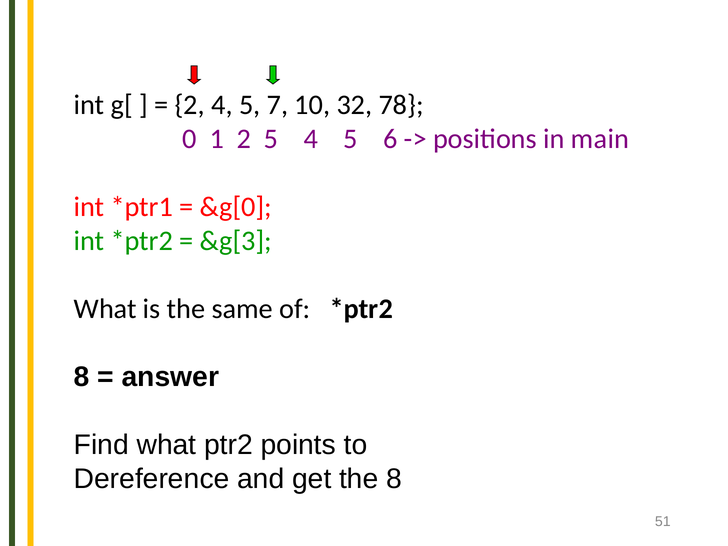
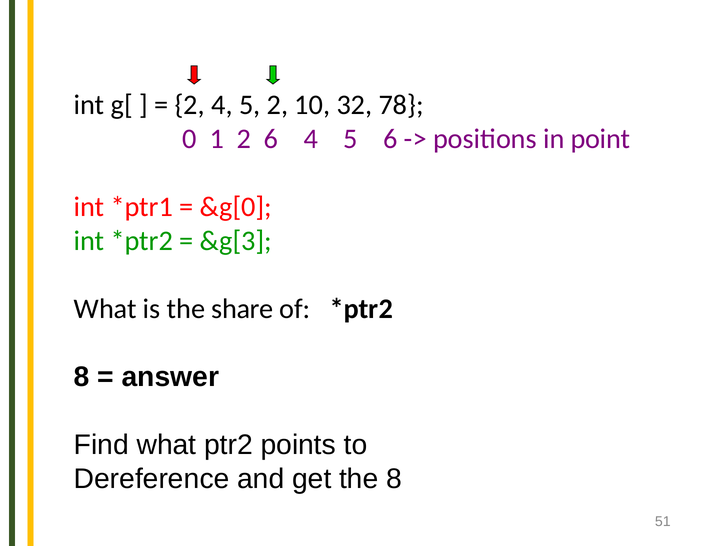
5 7: 7 -> 2 (277, 105)
2 5: 5 -> 6 (271, 139)
main: main -> point (600, 139)
same: same -> share (242, 309)
